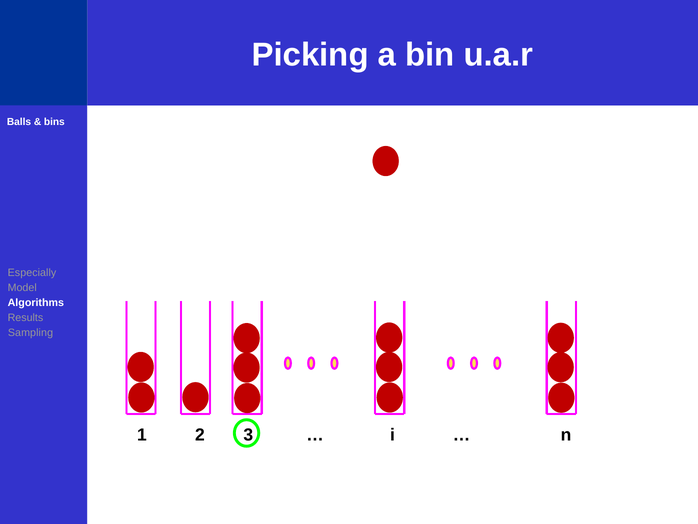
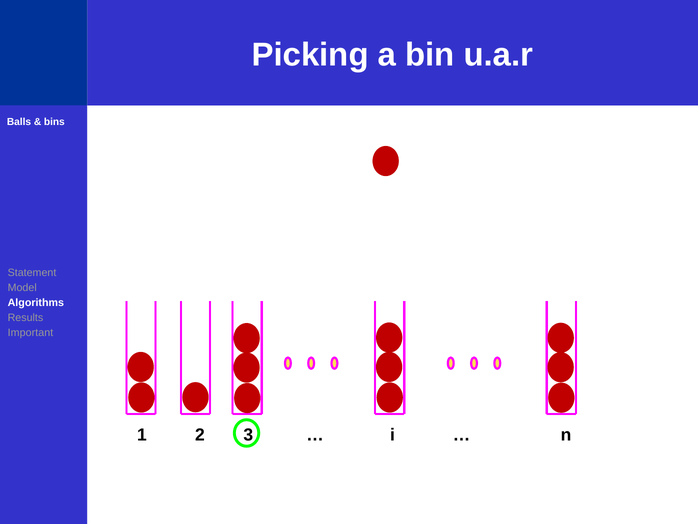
Especially: Especially -> Statement (32, 272)
Sampling: Sampling -> Important (30, 332)
